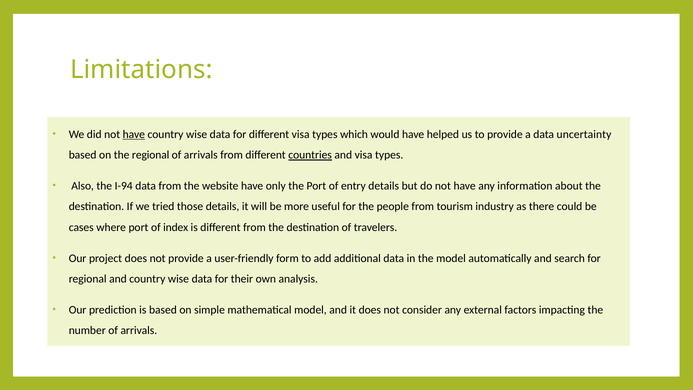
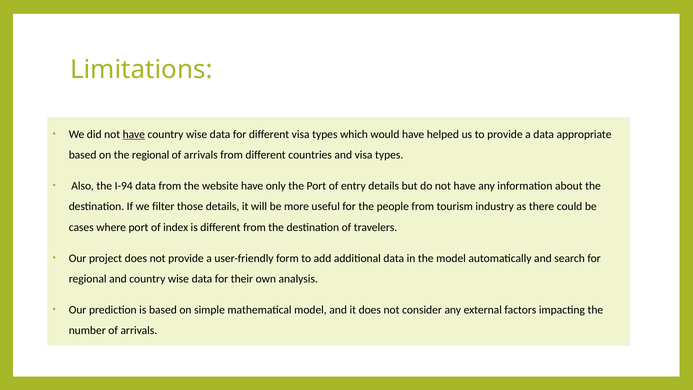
uncertainty: uncertainty -> appropriate (584, 134)
countries underline: present -> none (310, 155)
tried: tried -> filter (163, 207)
